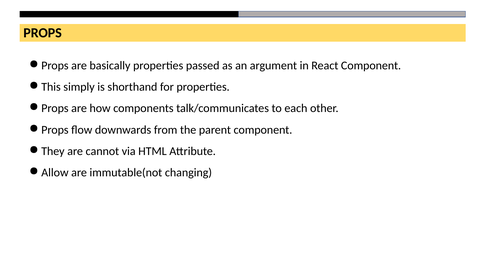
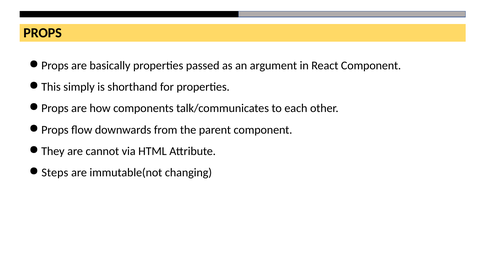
Allow: Allow -> Steps (55, 173)
